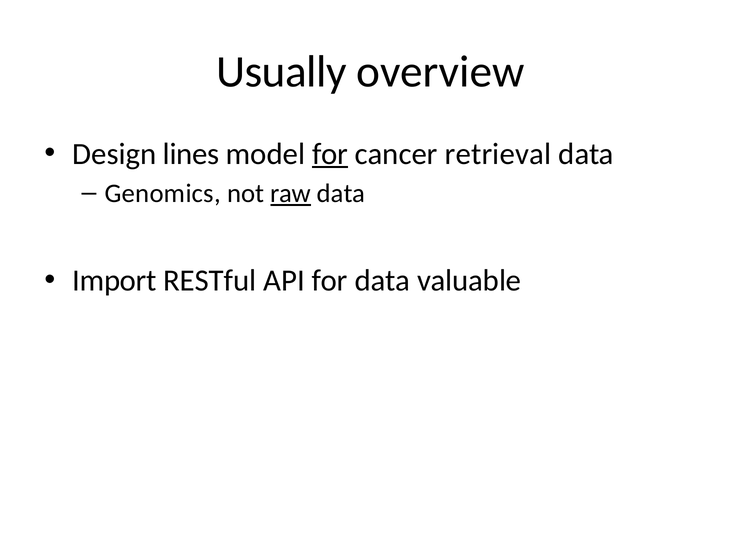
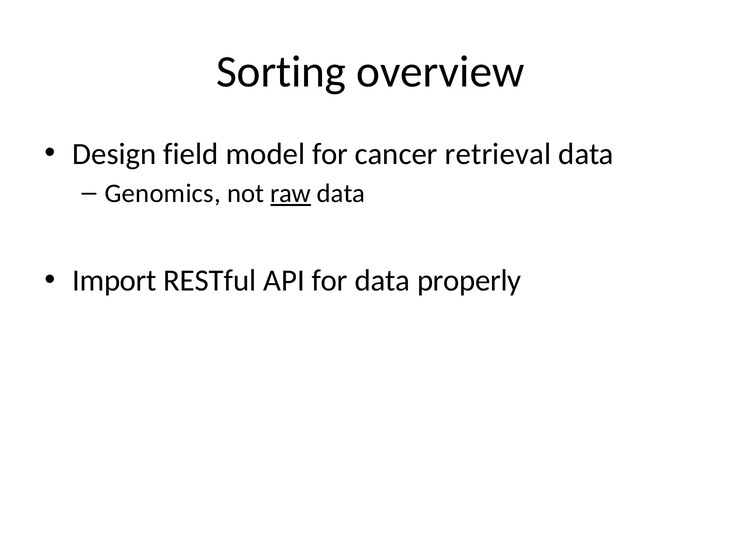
Usually: Usually -> Sorting (281, 72)
lines: lines -> field (191, 154)
for underline: present -> none (330, 154)
valuable: valuable -> properly (469, 281)
